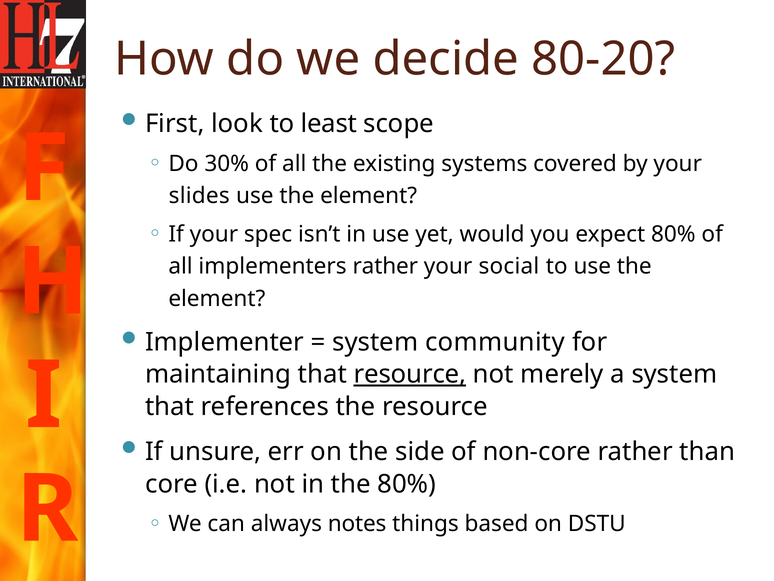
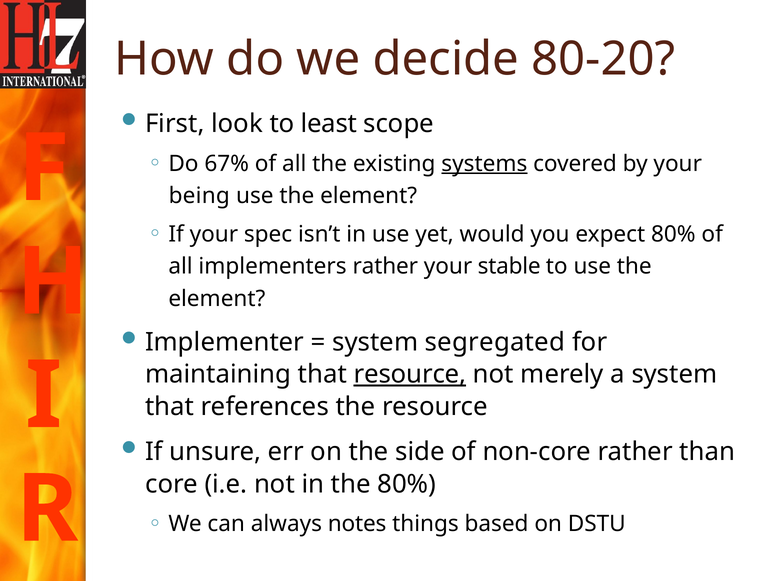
30%: 30% -> 67% (227, 164)
systems underline: none -> present (484, 164)
slides: slides -> being (199, 196)
social: social -> stable (509, 266)
community: community -> segregated (495, 342)
